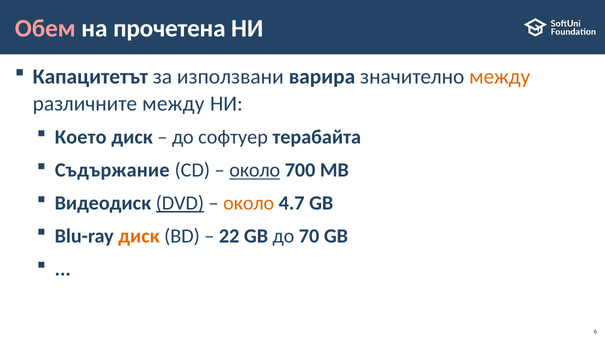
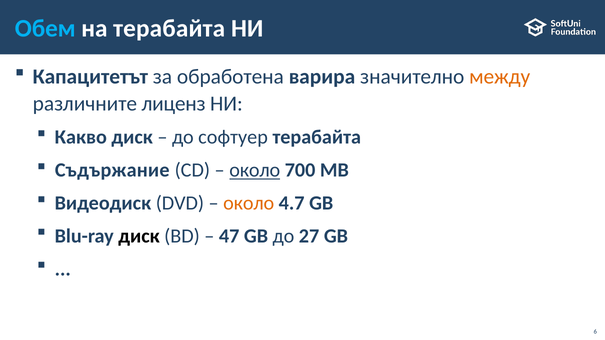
Обем colour: pink -> light blue (45, 29)
на прочетена: прочетена -> терабайта (169, 29)
използвани: използвани -> обработена (230, 77)
различните между: между -> лиценз (174, 104)
Което: Което -> Какво (81, 137)
DVD underline: present -> none (180, 203)
диск colour: orange -> black (139, 236)
22: 22 -> 47 (229, 236)
70: 70 -> 27 (309, 236)
